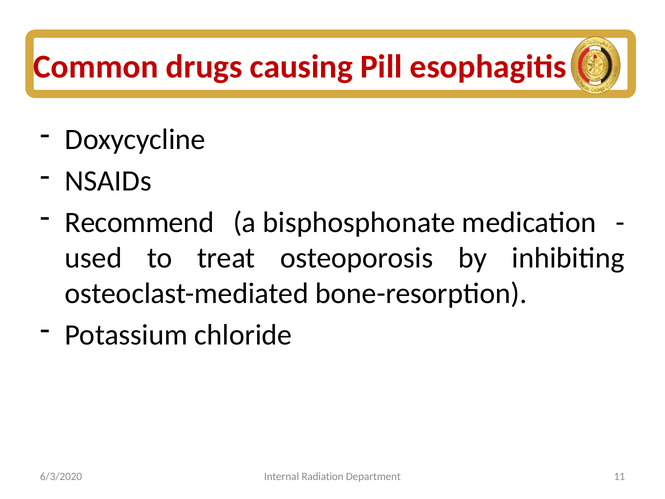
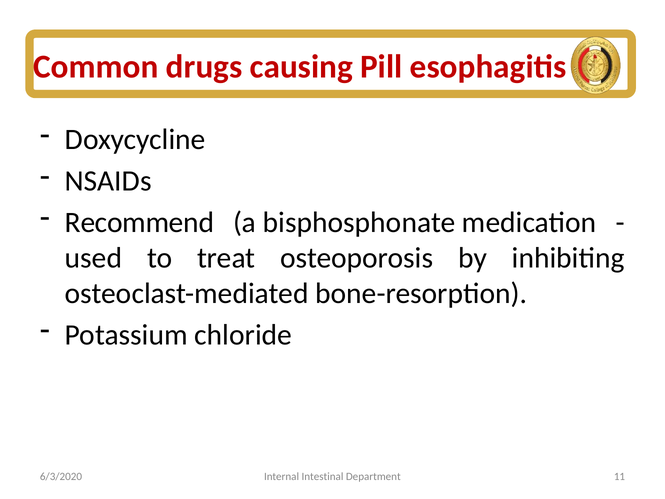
Radiation: Radiation -> Intestinal (322, 476)
